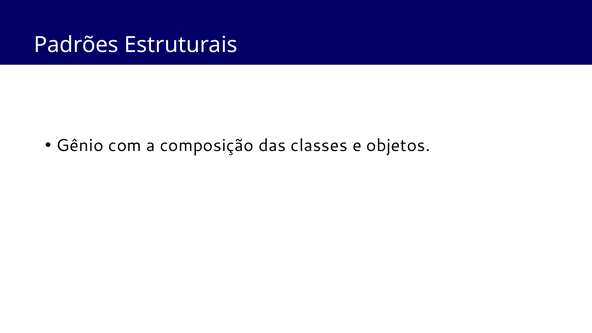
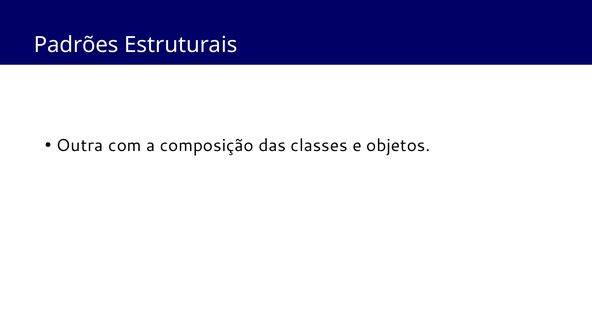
Gênio: Gênio -> Outra (80, 146)
